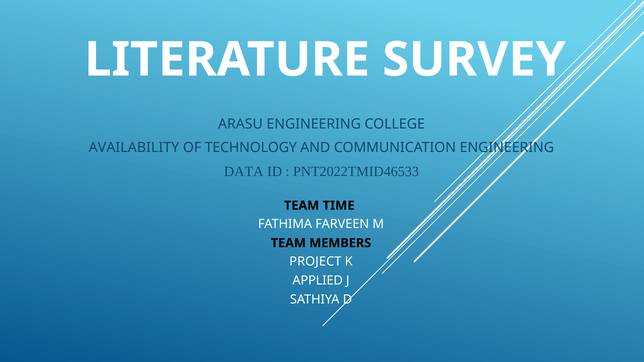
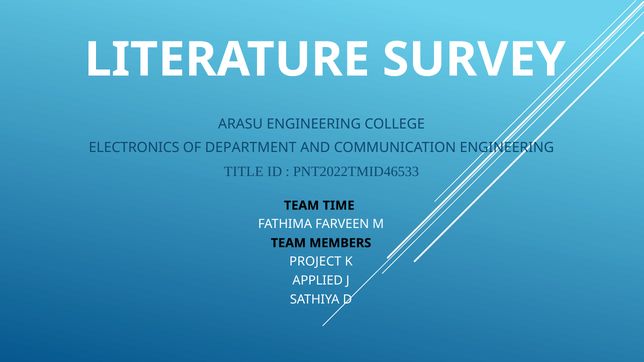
AVAILABILITY: AVAILABILITY -> ELECTRONICS (134, 148)
TECHNOLOGY: TECHNOLOGY -> DEPARTMENT (251, 148)
DATA: DATA -> TITLE (244, 172)
